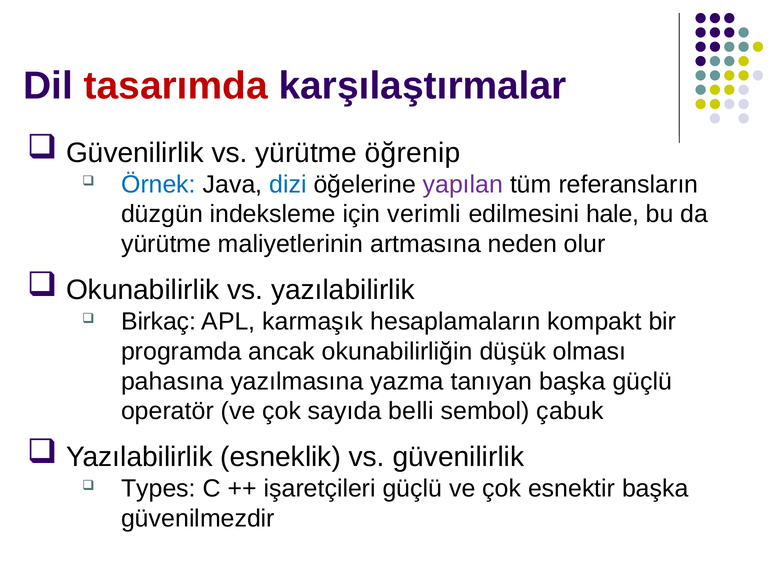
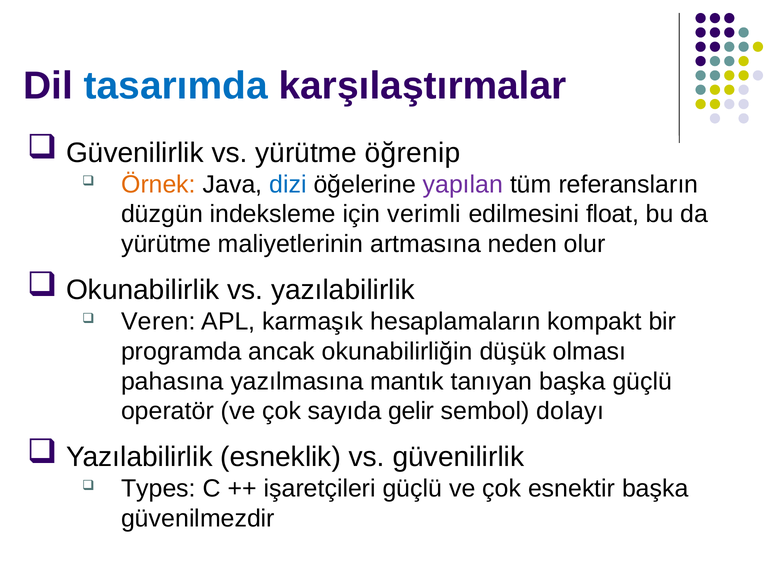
tasarımda colour: red -> blue (176, 86)
Örnek colour: blue -> orange (159, 184)
hale: hale -> float (613, 214)
Birkaç: Birkaç -> Veren (158, 322)
yazma: yazma -> mantık (407, 381)
belli: belli -> gelir (411, 411)
çabuk: çabuk -> dolayı (570, 411)
